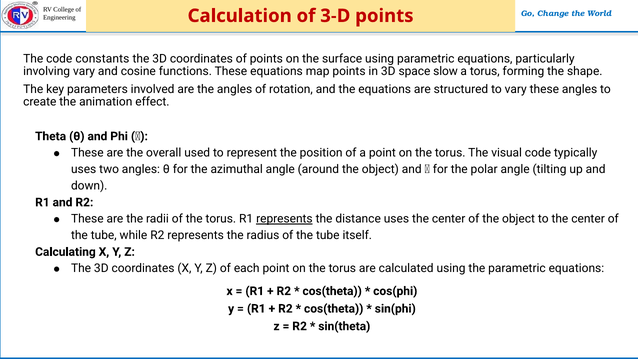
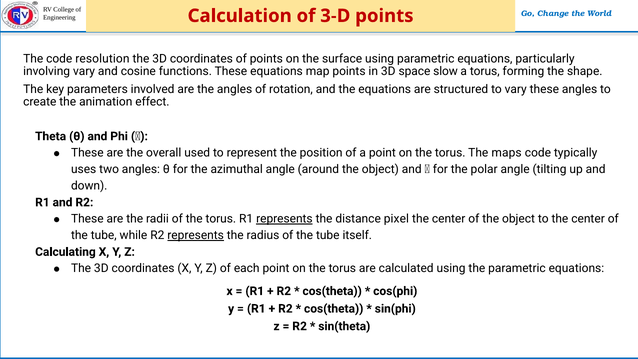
constants: constants -> resolution (102, 59)
visual: visual -> maps (507, 153)
distance uses: uses -> pixel (396, 219)
represents underline: none -> present (196, 235)
